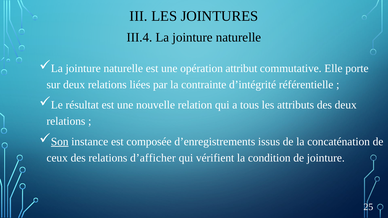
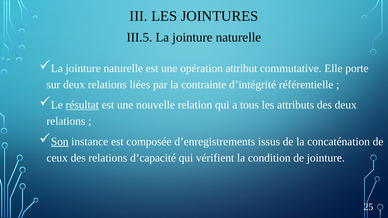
III.4: III.4 -> III.5 (139, 37)
résultat underline: none -> present (82, 105)
d’afficher: d’afficher -> d’capacité (153, 158)
